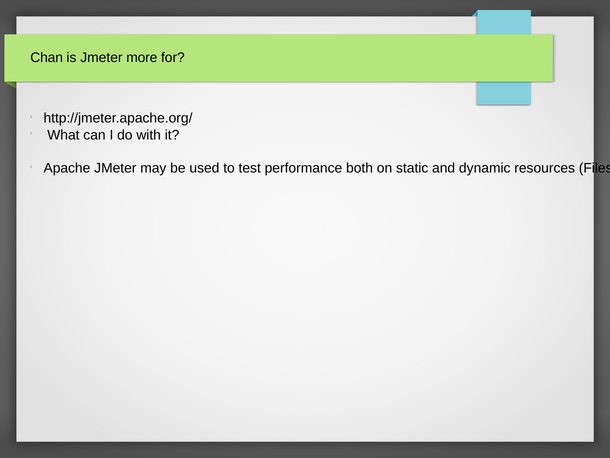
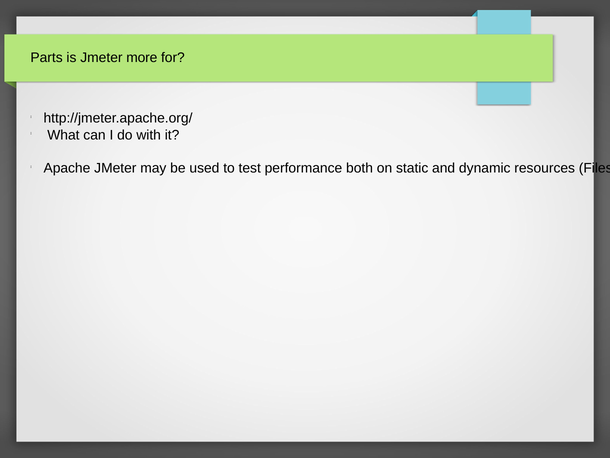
Chan: Chan -> Parts (47, 58)
